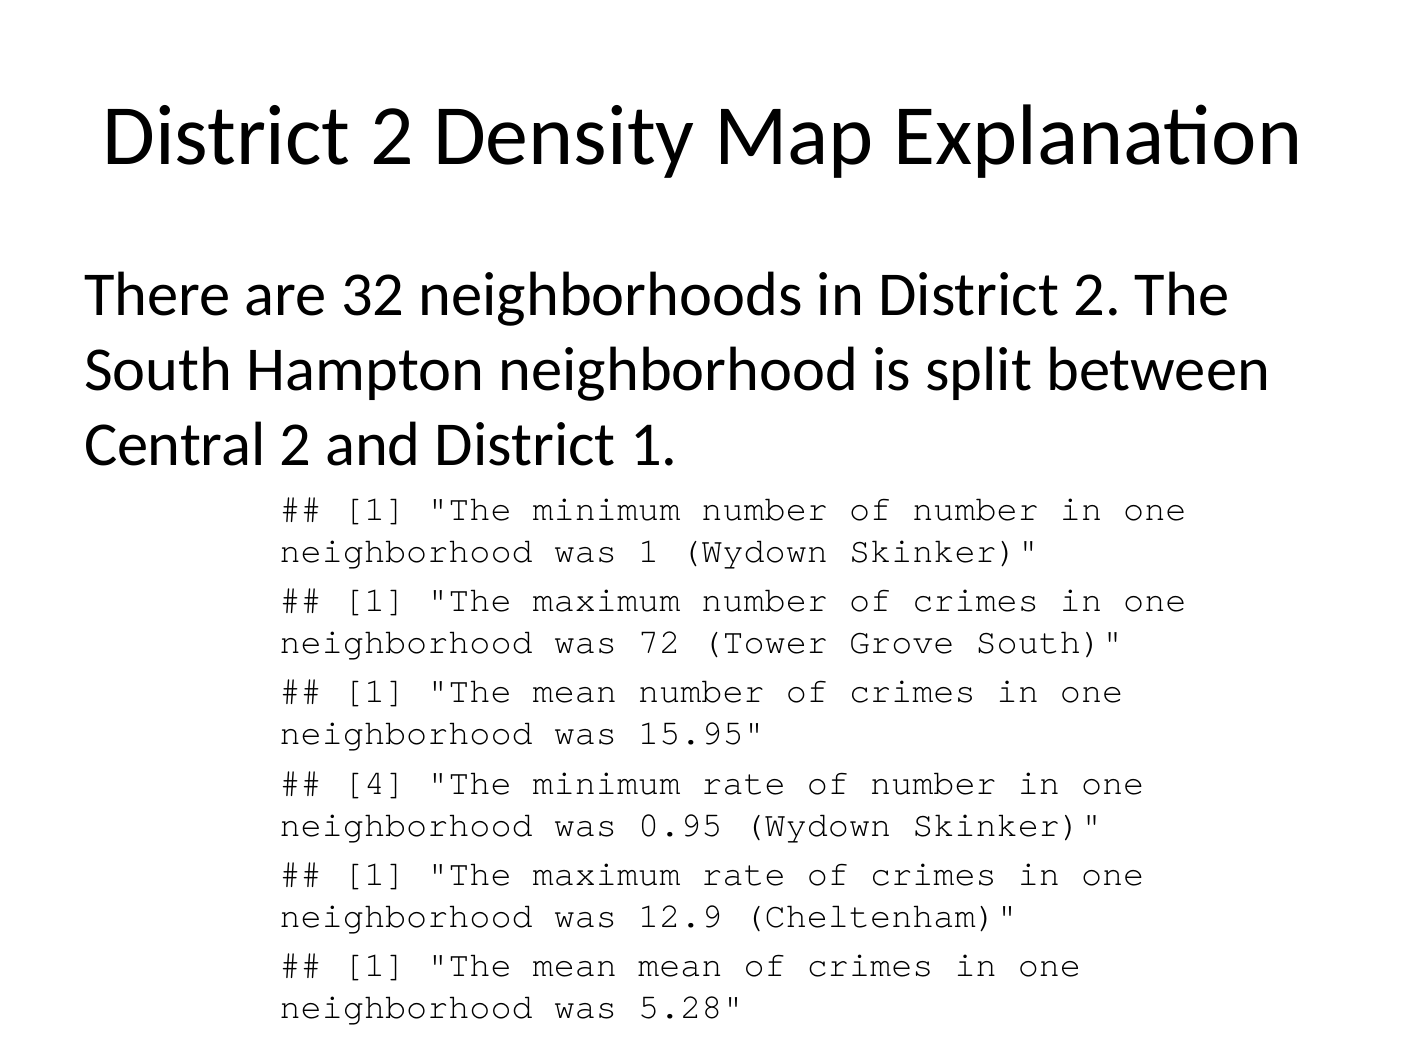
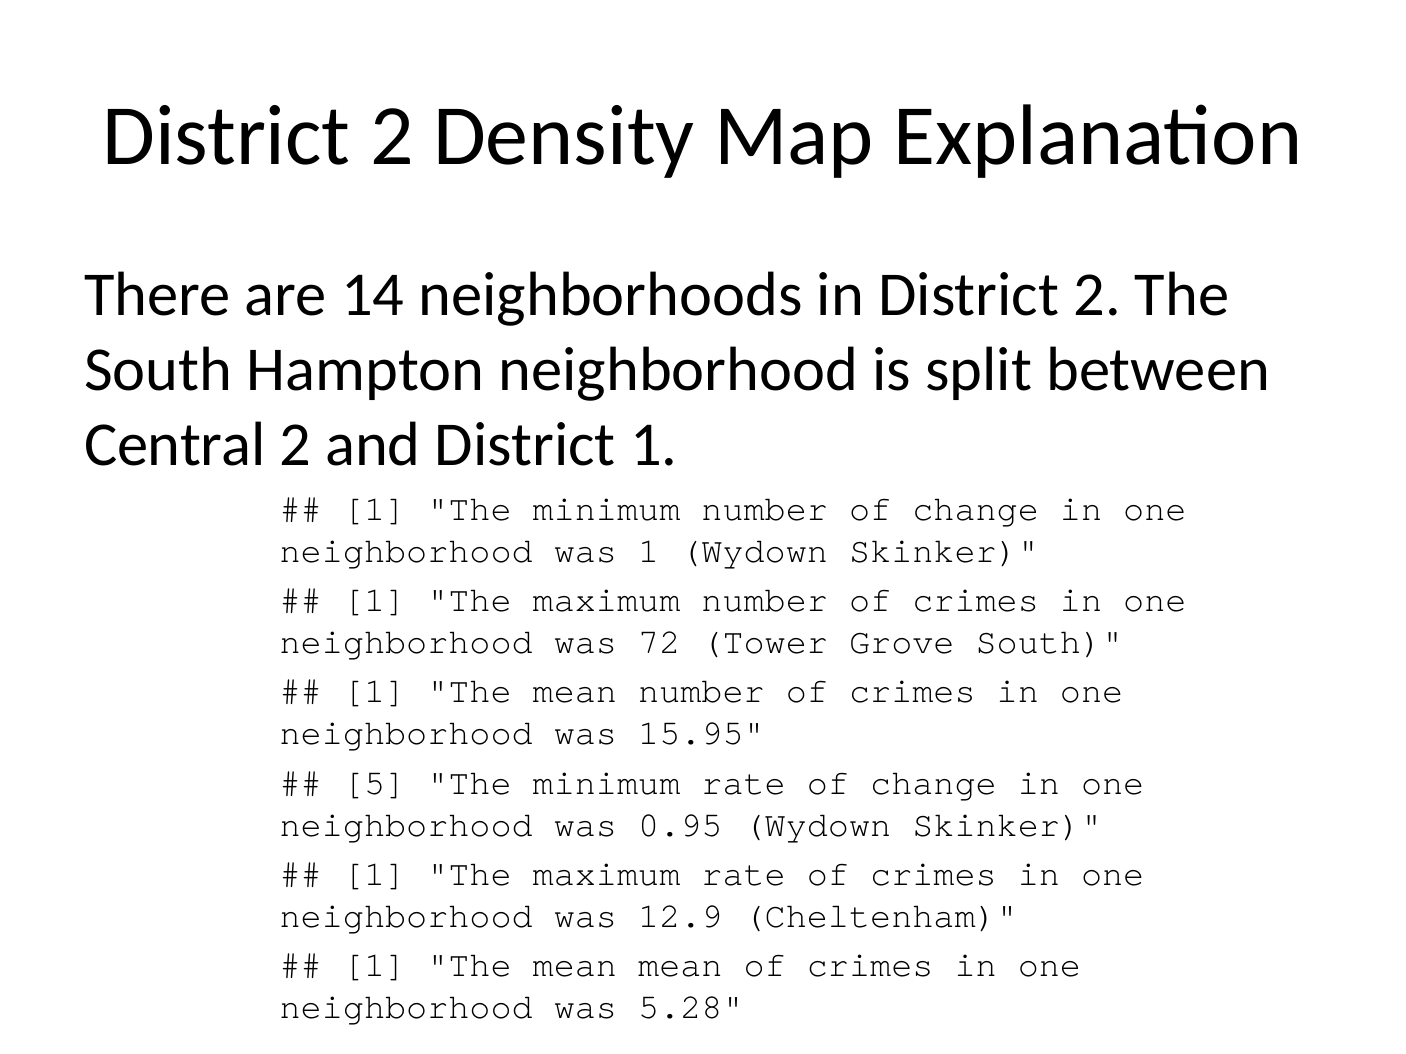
32: 32 -> 14 (373, 295)
number of number: number -> change (976, 509)
4: 4 -> 5 (375, 783)
rate of number: number -> change (933, 783)
